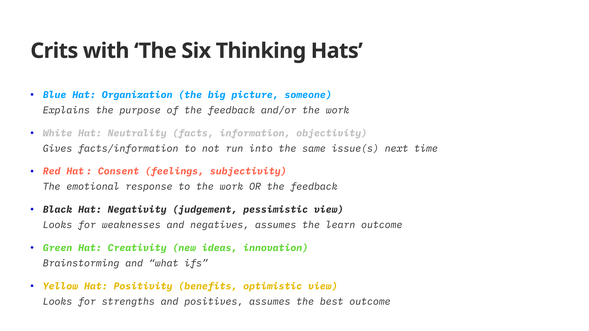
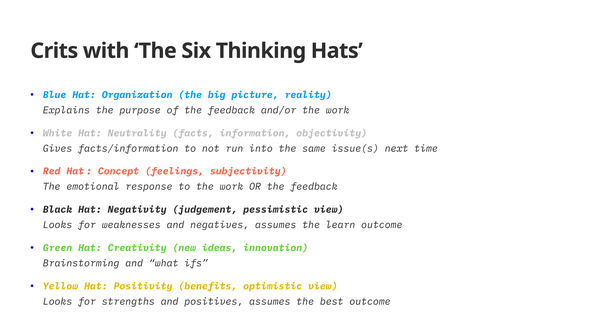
someone: someone -> reality (308, 95)
Consent: Consent -> Concept (119, 172)
